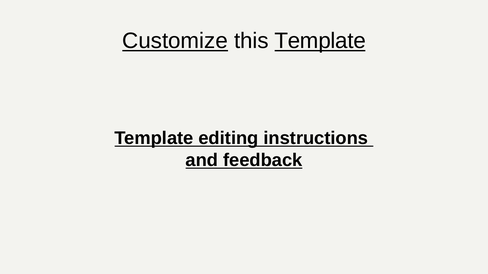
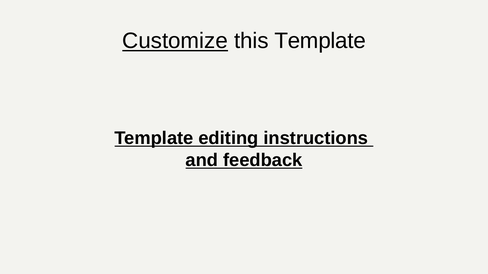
Template underline: present -> none (320, 41)
